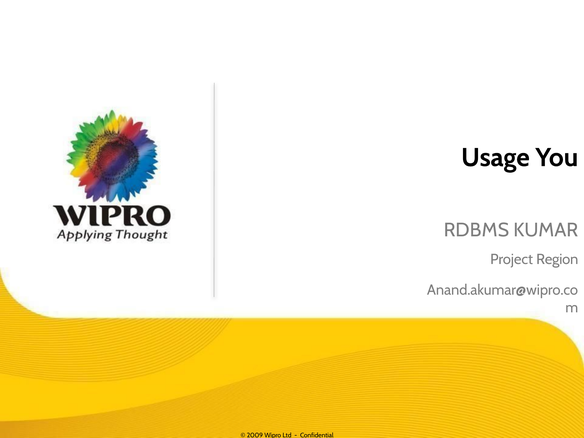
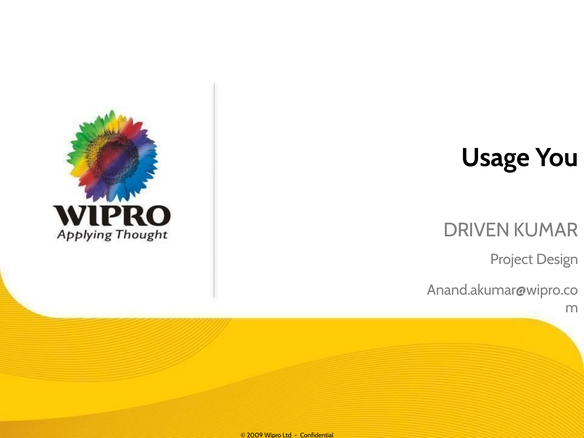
RDBMS: RDBMS -> DRIVEN (477, 230)
Region: Region -> Design (557, 259)
